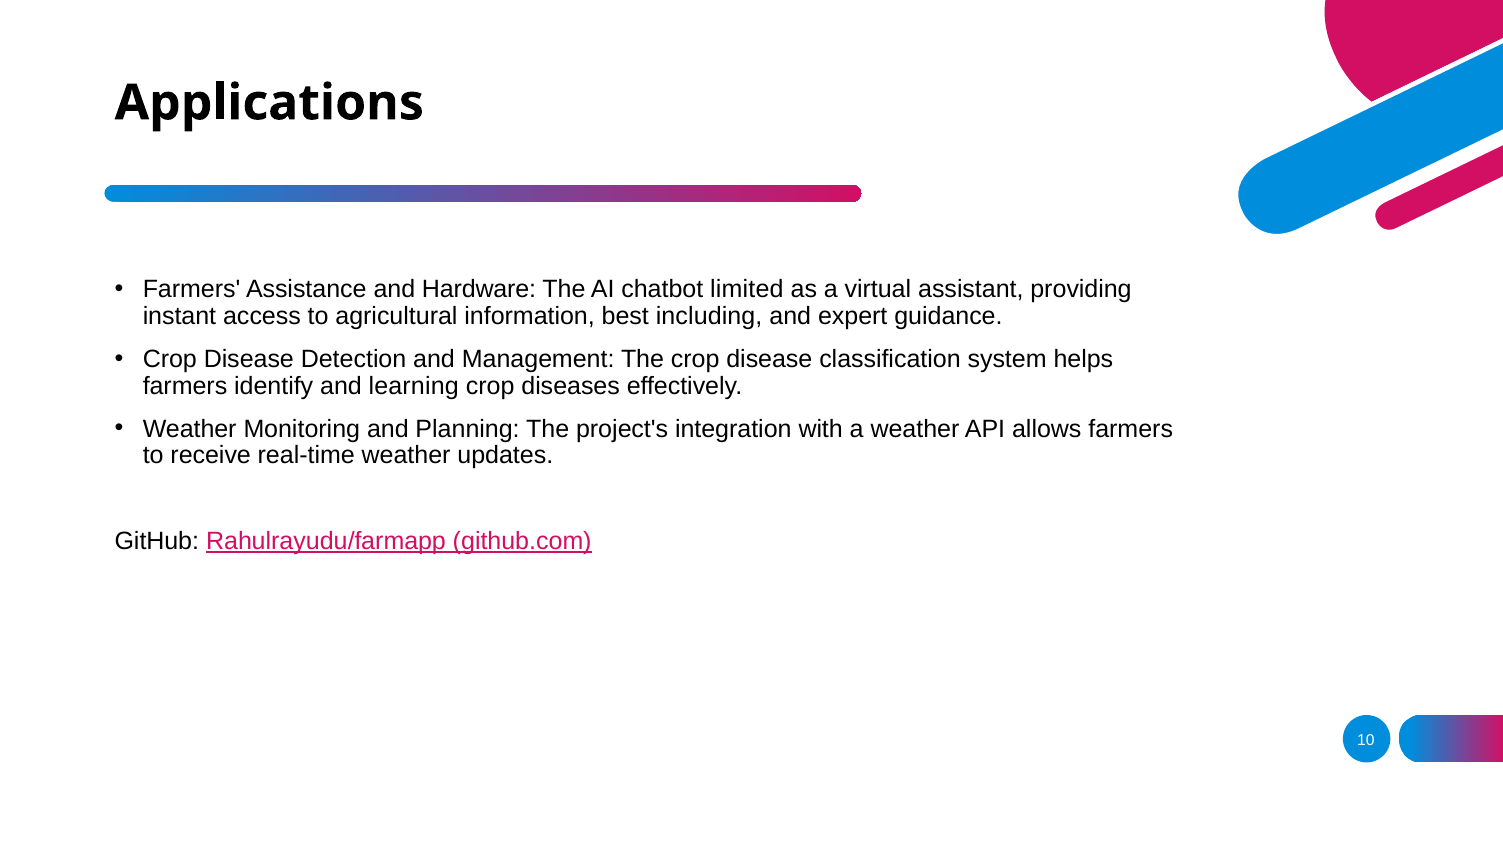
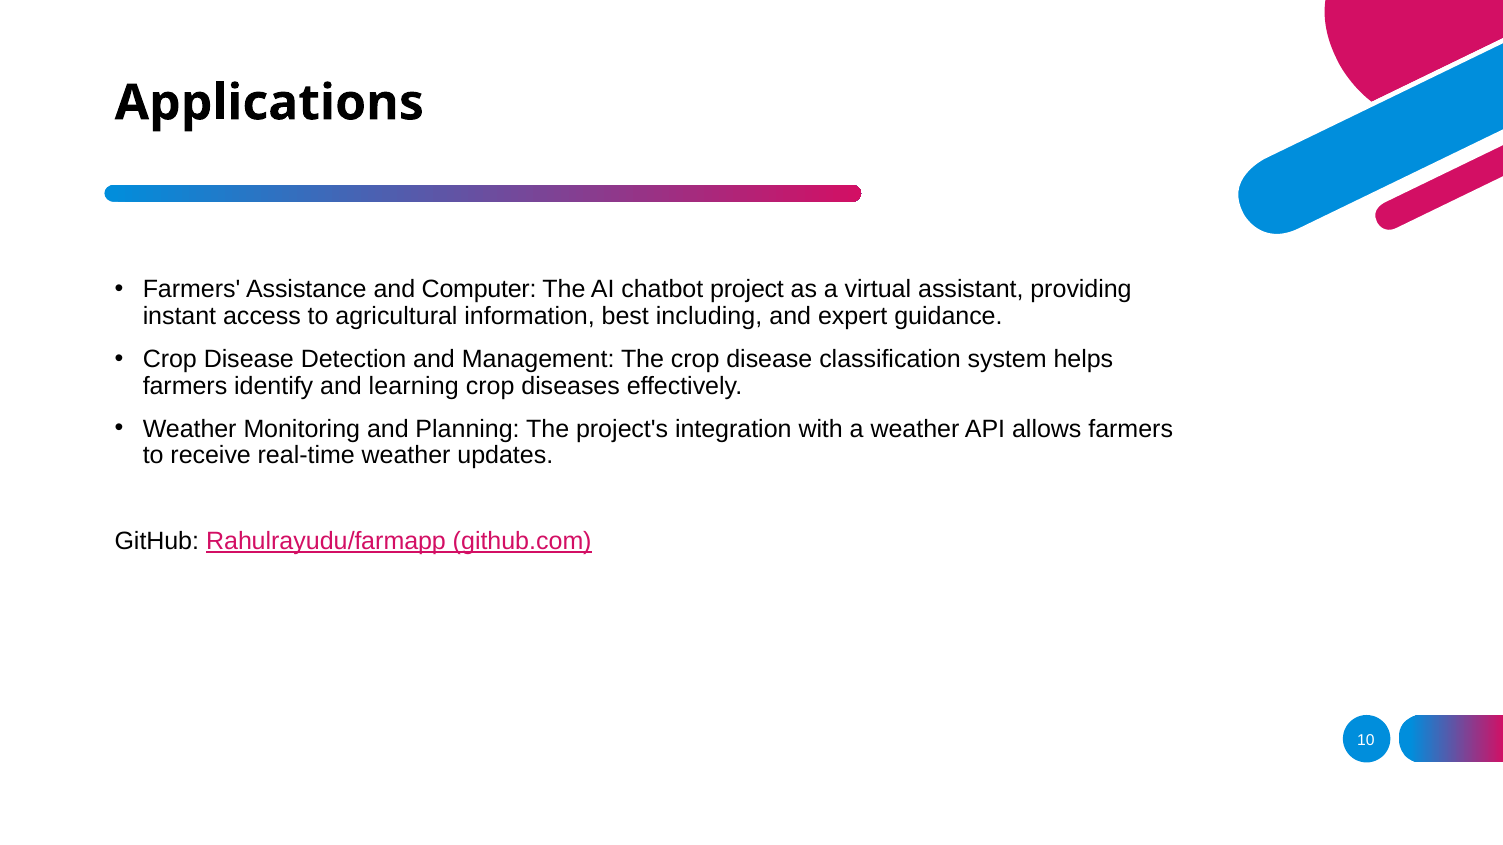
Hardware: Hardware -> Computer (479, 290)
limited: limited -> project (747, 290)
